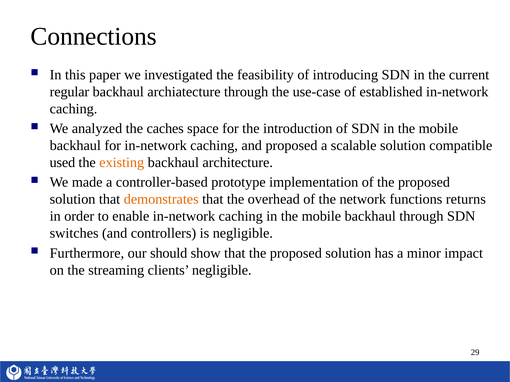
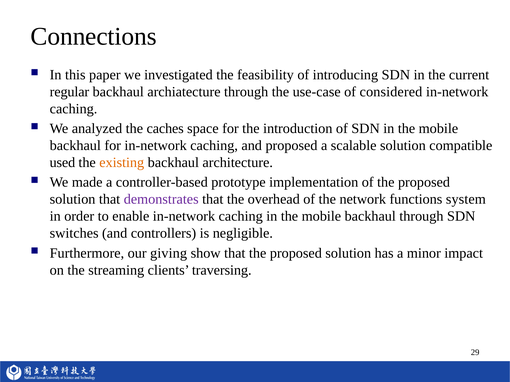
established: established -> considered (391, 92)
demonstrates colour: orange -> purple (161, 200)
returns: returns -> system (466, 200)
should: should -> giving (169, 253)
clients negligible: negligible -> traversing (222, 270)
